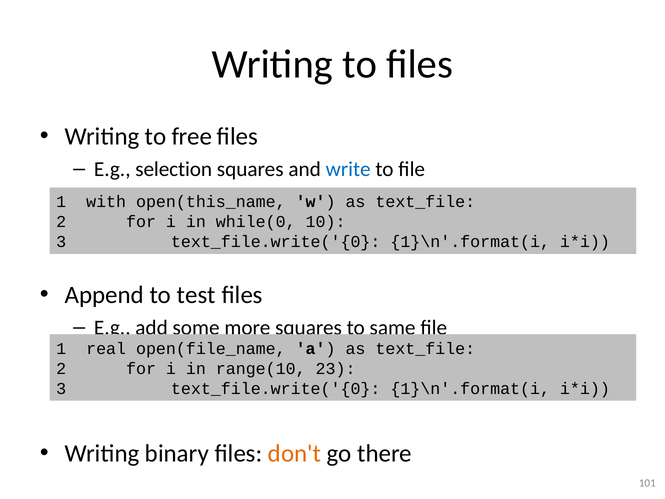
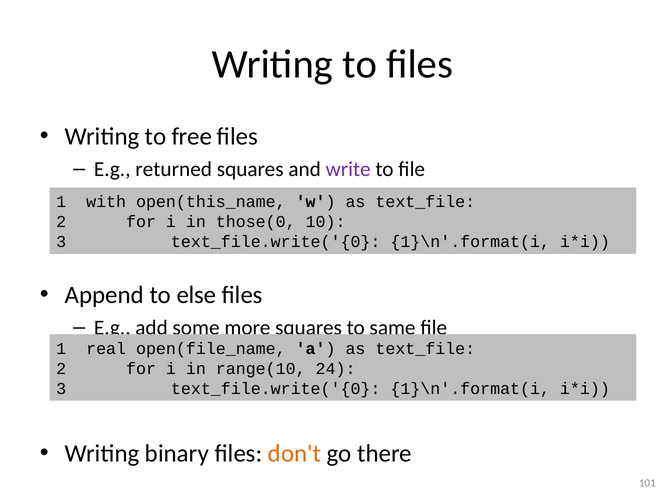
selection: selection -> returned (174, 169)
write colour: blue -> purple (348, 169)
while(0: while(0 -> those(0 (256, 222)
test: test -> else (196, 295)
23: 23 -> 24 (336, 368)
